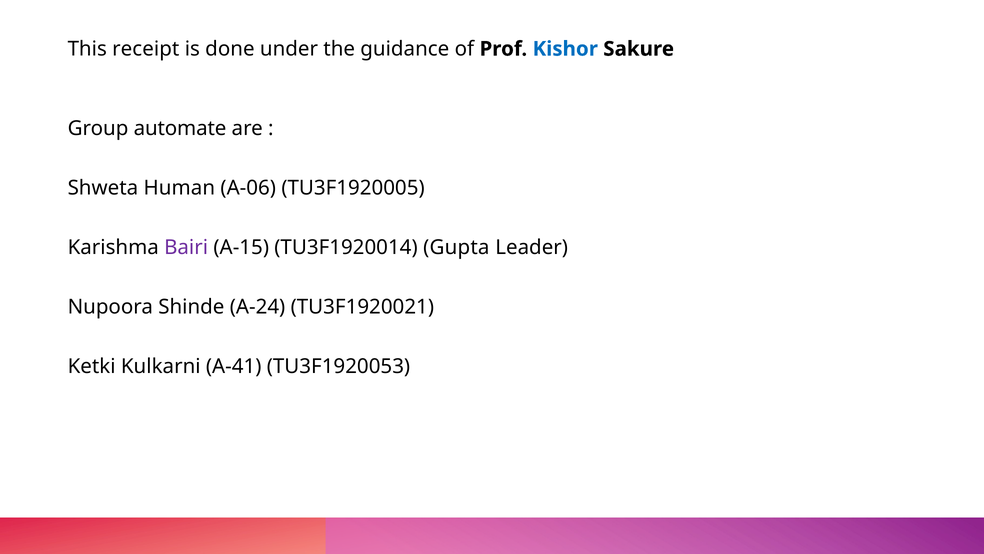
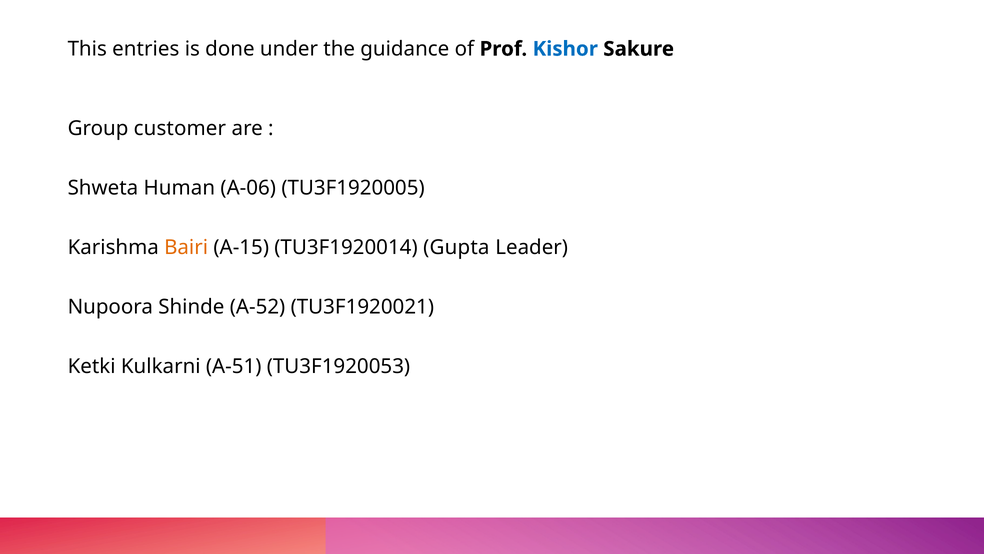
receipt: receipt -> entries (146, 49)
automate: automate -> customer (180, 128)
Bairi colour: purple -> orange (186, 247)
A-24: A-24 -> A-52 (258, 307)
A-41: A-41 -> A-51 (234, 366)
